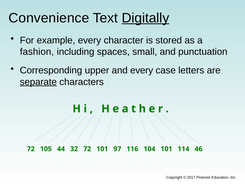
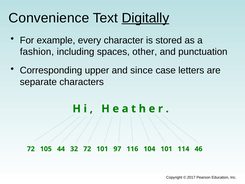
small: small -> other (145, 52)
and every: every -> since (142, 70)
separate underline: present -> none (38, 82)
